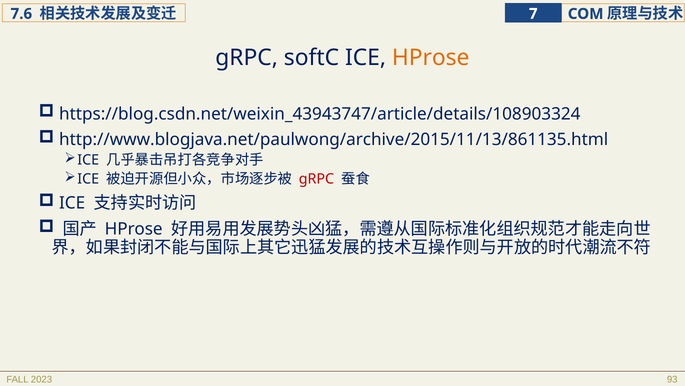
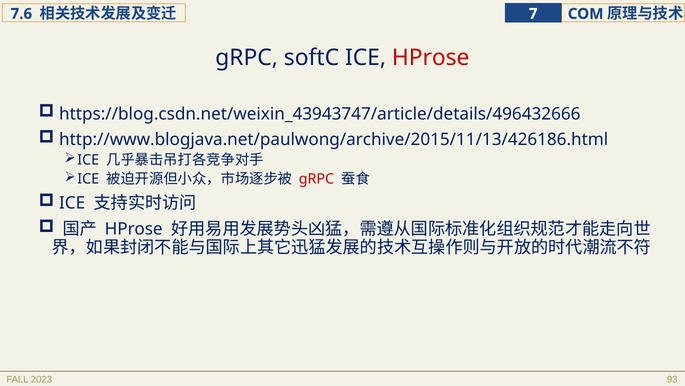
HProse colour: orange -> red (431, 58)
https://blog.csdn.net/weixin_43943747/article/details/108903324: https://blog.csdn.net/weixin_43943747/article/details/108903324 -> https://blog.csdn.net/weixin_43943747/article/details/496432666 (320, 114)
http://www.blogjava.net/paulwong/archive/2015/11/13/861135.html: http://www.blogjava.net/paulwong/archive/2015/11/13/861135.html -> http://www.blogjava.net/paulwong/archive/2015/11/13/426186.html (334, 139)
